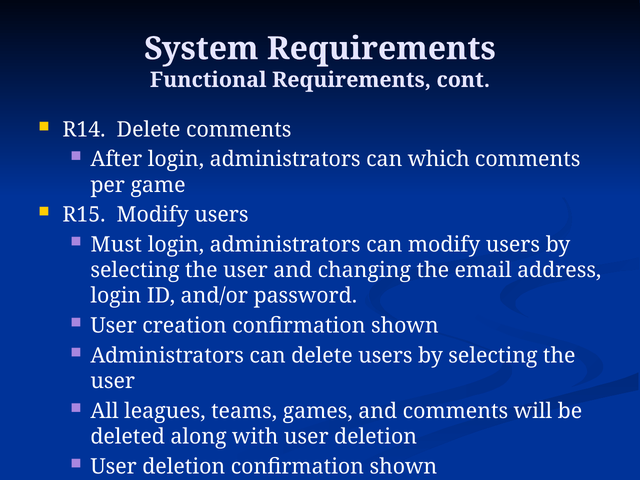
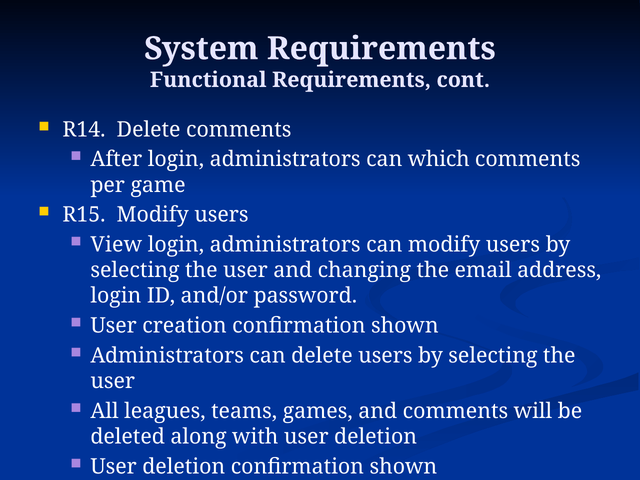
Must: Must -> View (116, 245)
